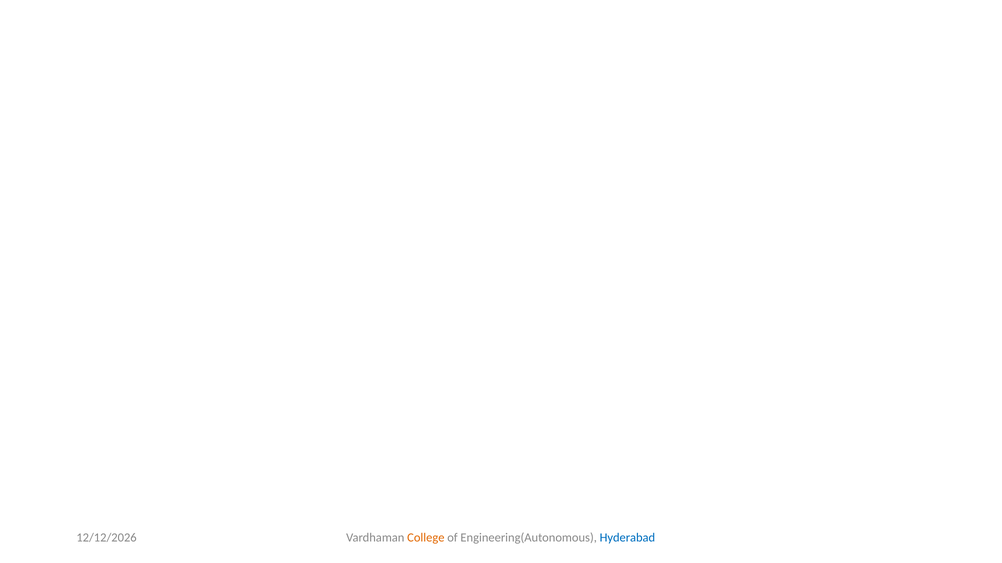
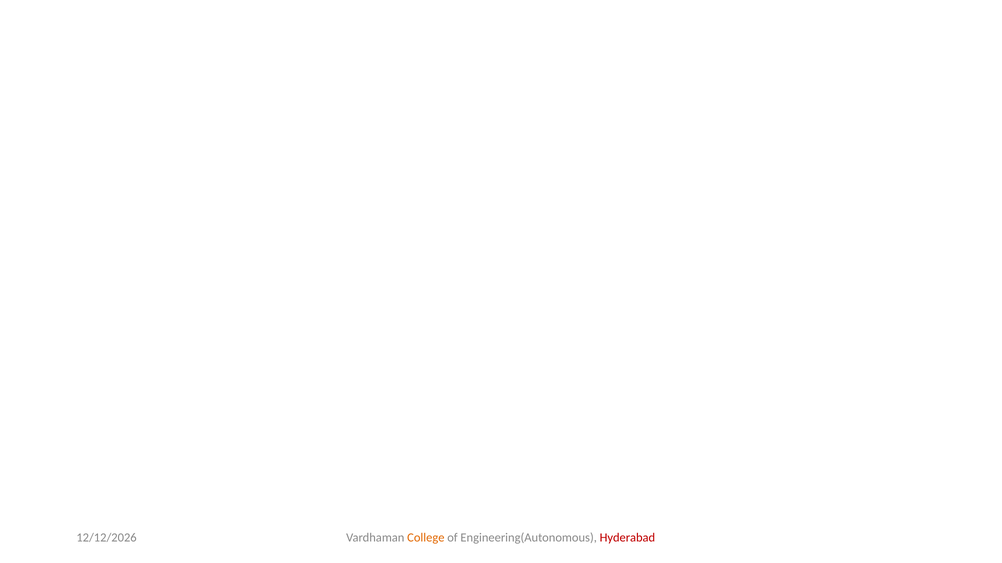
Hyderabad colour: blue -> red (627, 538)
